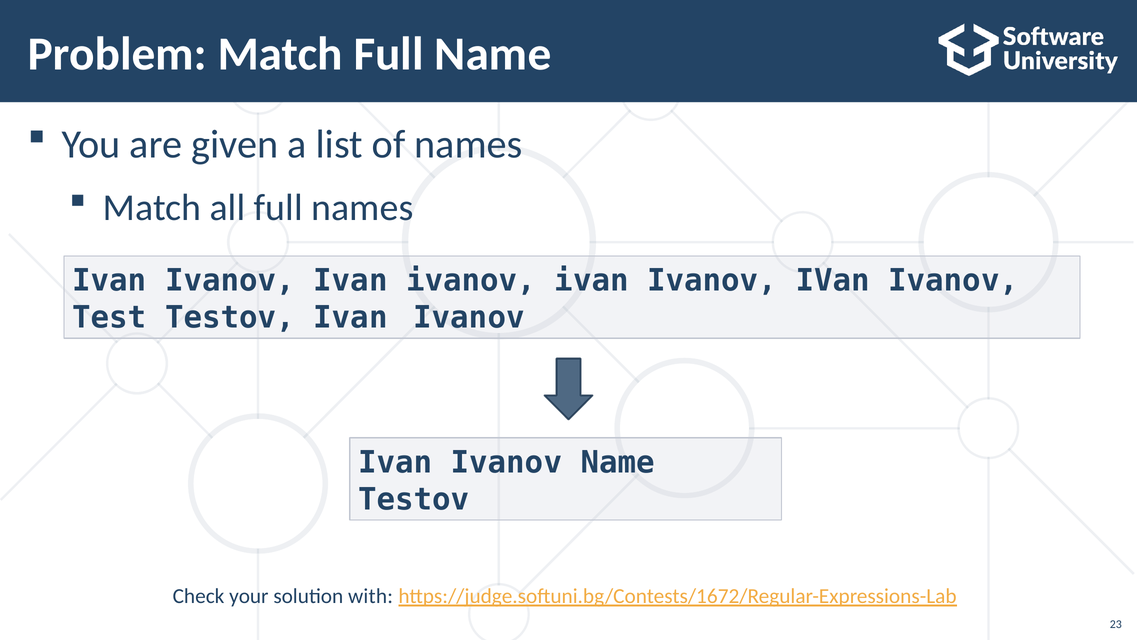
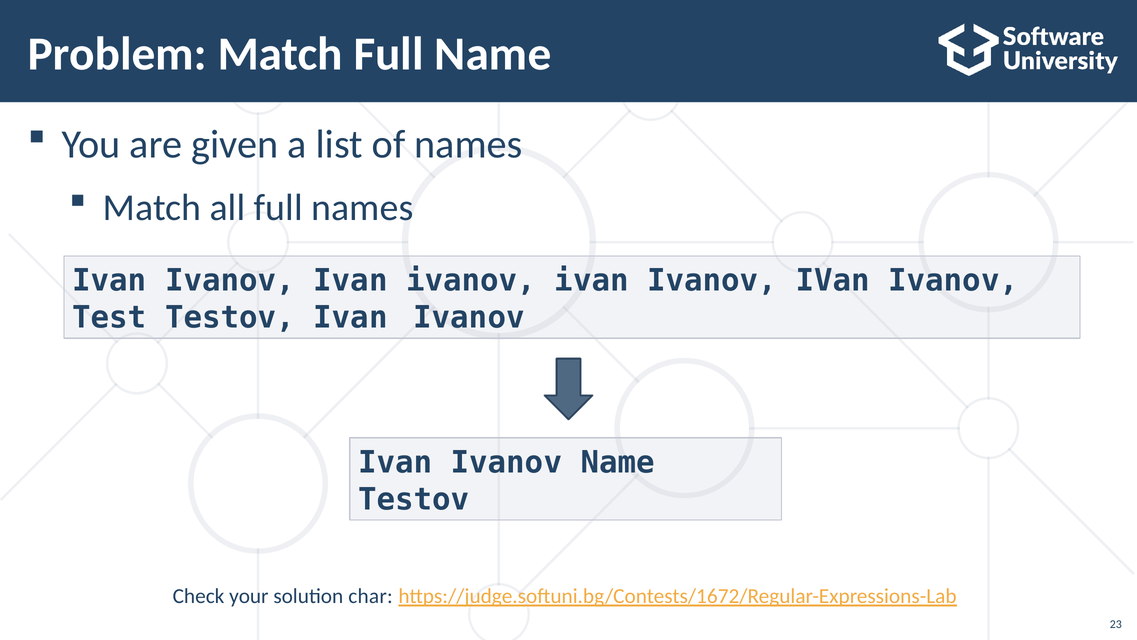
with: with -> char (371, 596)
